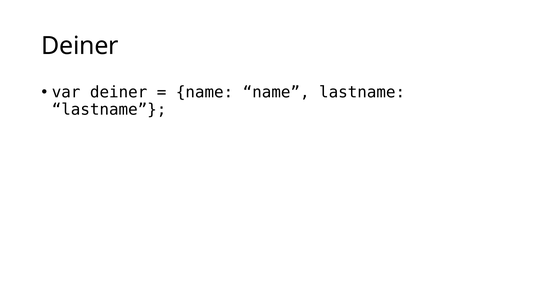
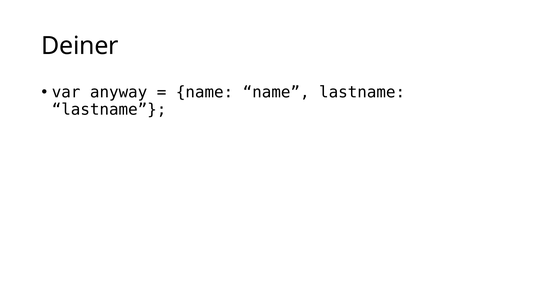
var deiner: deiner -> anyway (119, 92)
